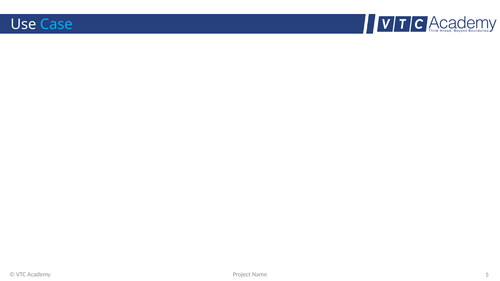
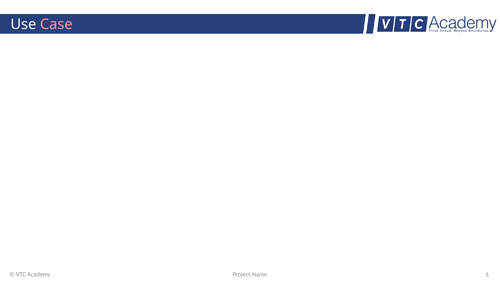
Case colour: light blue -> pink (56, 24)
